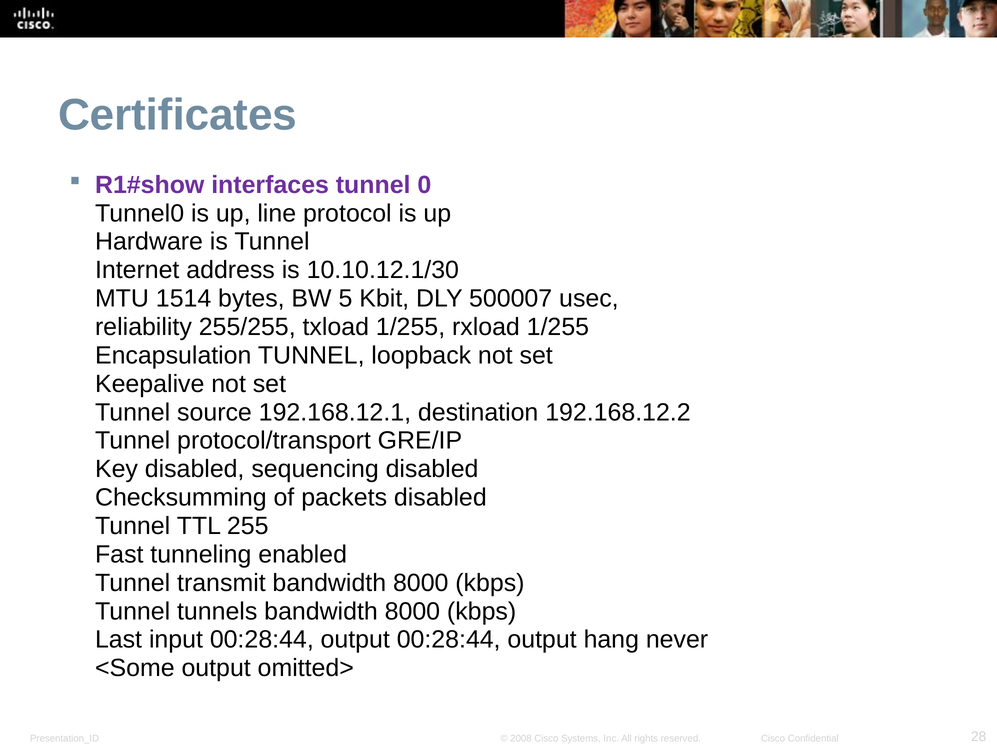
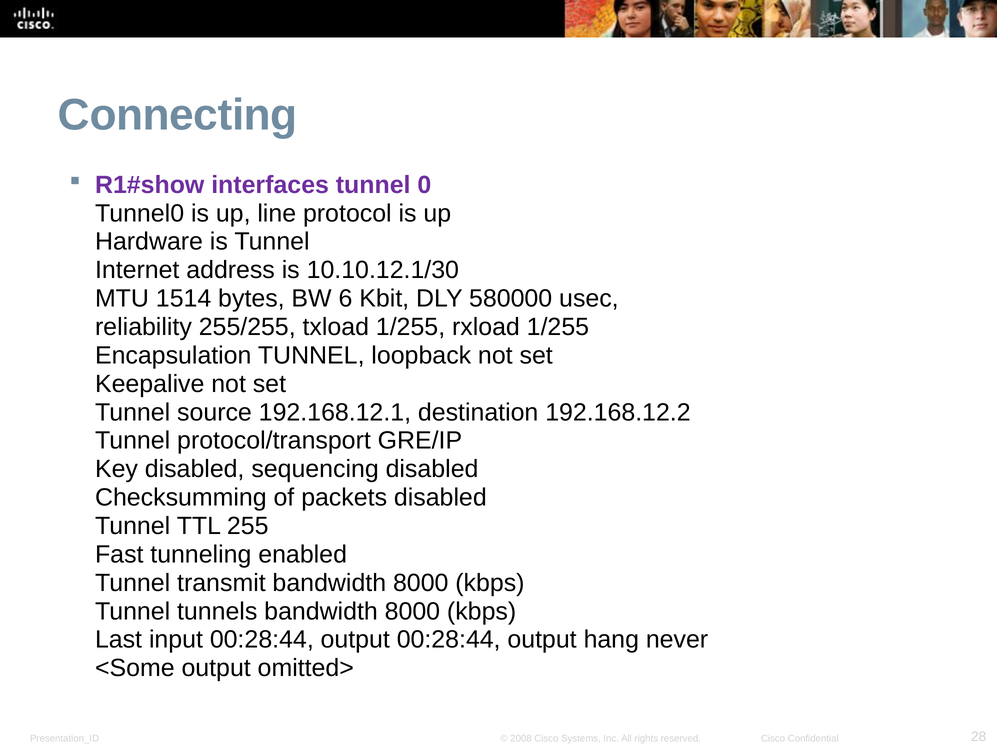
Certificates: Certificates -> Connecting (178, 115)
5: 5 -> 6 (346, 298)
500007: 500007 -> 580000 (511, 298)
